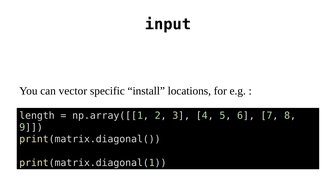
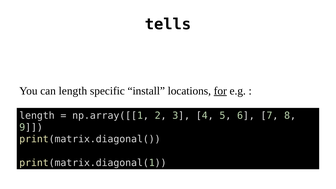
input: input -> tells (168, 24)
can vector: vector -> length (73, 91)
for underline: none -> present (220, 91)
